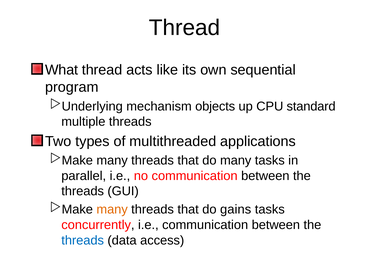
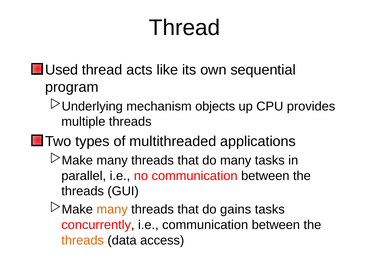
What: What -> Used (62, 70)
standard: standard -> provides (311, 106)
threads colour: blue -> orange (83, 240)
